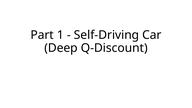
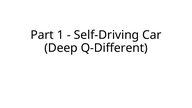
Q-Discount: Q-Discount -> Q-Different (114, 48)
